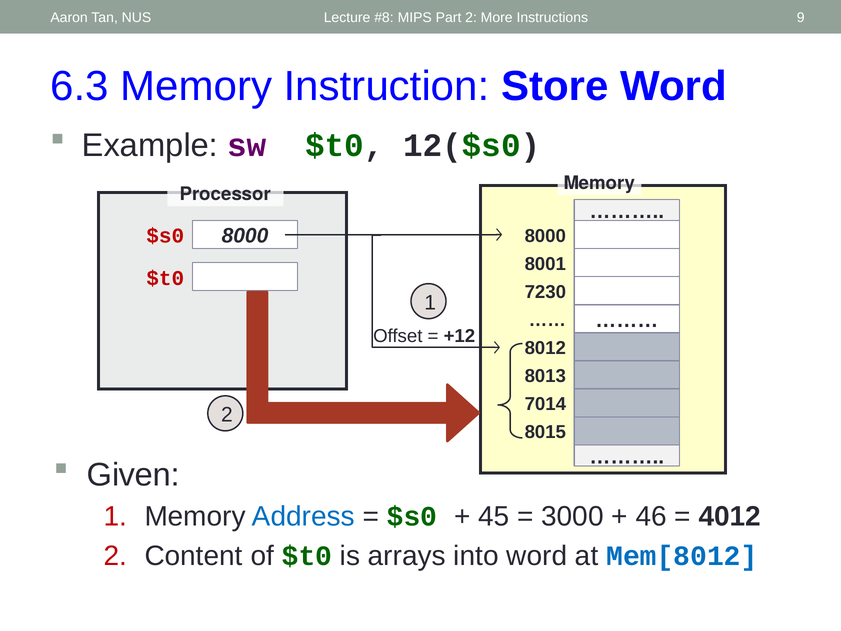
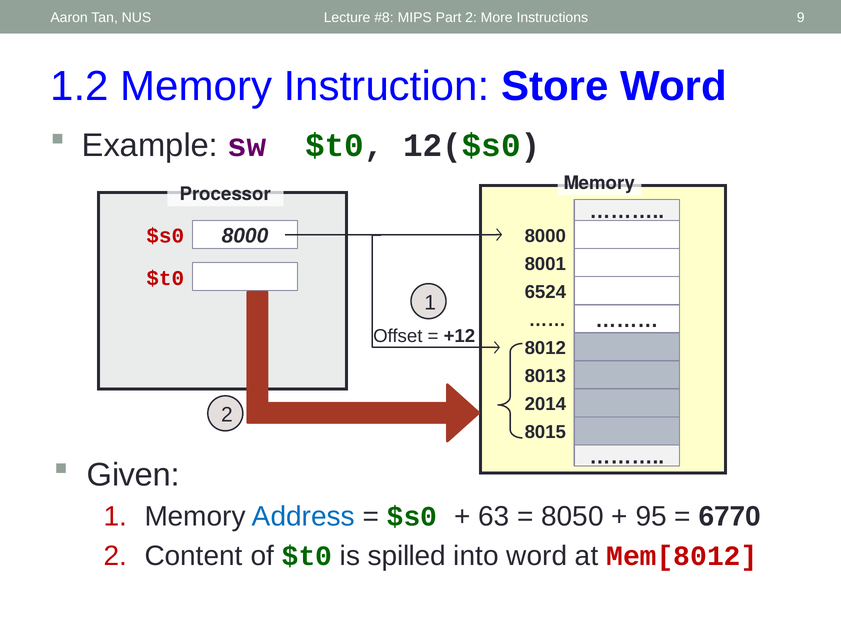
6.3: 6.3 -> 1.2 (79, 86)
7230: 7230 -> 6524 (545, 292)
7014: 7014 -> 2014 (545, 404)
45: 45 -> 63 (494, 516)
3000: 3000 -> 8050 (572, 516)
46: 46 -> 95 (651, 516)
4012: 4012 -> 6770 (730, 516)
arrays: arrays -> spilled (407, 556)
Mem[8012 colour: blue -> red (682, 556)
